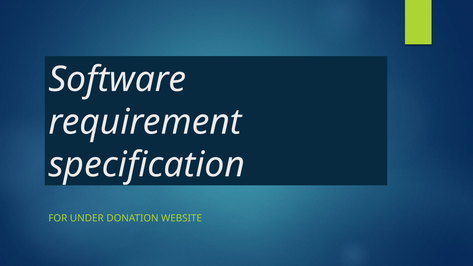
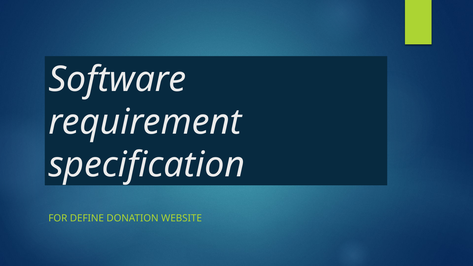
UNDER: UNDER -> DEFINE (87, 218)
